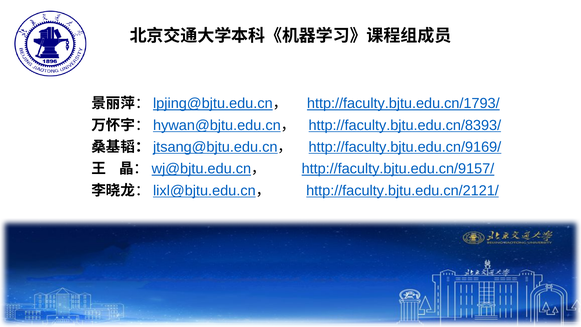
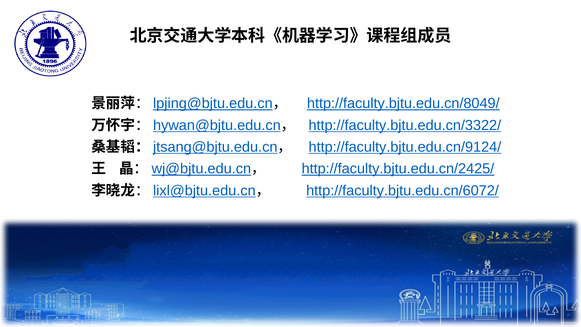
http://faculty.bjtu.edu.cn/1793/: http://faculty.bjtu.edu.cn/1793/ -> http://faculty.bjtu.edu.cn/8049/ (403, 103)
http://faculty.bjtu.edu.cn/8393/: http://faculty.bjtu.edu.cn/8393/ -> http://faculty.bjtu.edu.cn/3322/ (405, 125)
http://faculty.bjtu.edu.cn/9169/: http://faculty.bjtu.edu.cn/9169/ -> http://faculty.bjtu.edu.cn/9124/ (405, 147)
http://faculty.bjtu.edu.cn/9157/: http://faculty.bjtu.edu.cn/9157/ -> http://faculty.bjtu.edu.cn/2425/ (398, 169)
http://faculty.bjtu.edu.cn/2121/: http://faculty.bjtu.edu.cn/2121/ -> http://faculty.bjtu.edu.cn/6072/ (403, 191)
